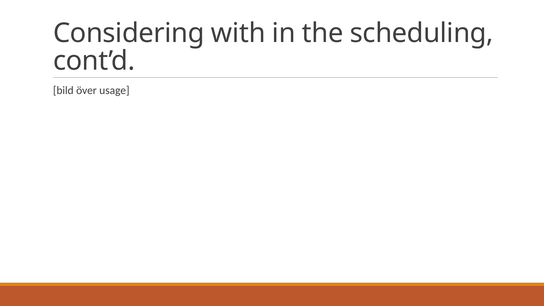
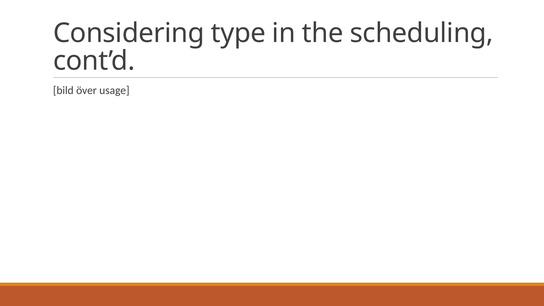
with: with -> type (238, 33)
